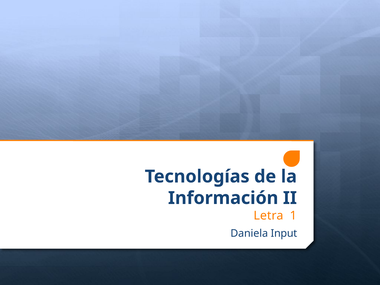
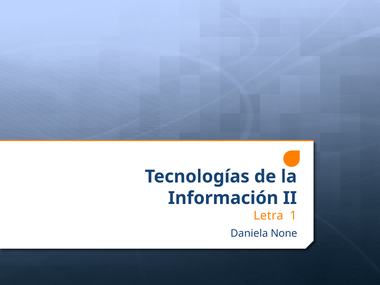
Input: Input -> None (284, 233)
